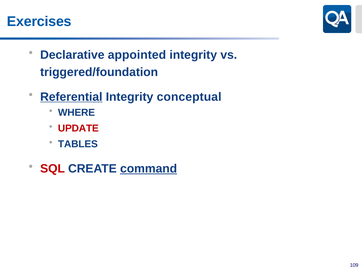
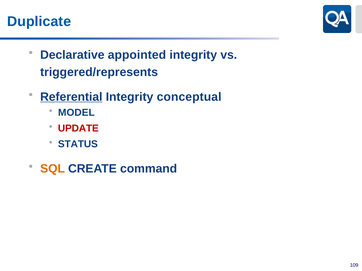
Exercises: Exercises -> Duplicate (39, 22)
triggered/foundation: triggered/foundation -> triggered/represents (99, 72)
WHERE: WHERE -> MODEL (76, 113)
TABLES: TABLES -> STATUS (78, 144)
SQL colour: red -> orange (53, 169)
command underline: present -> none (149, 169)
